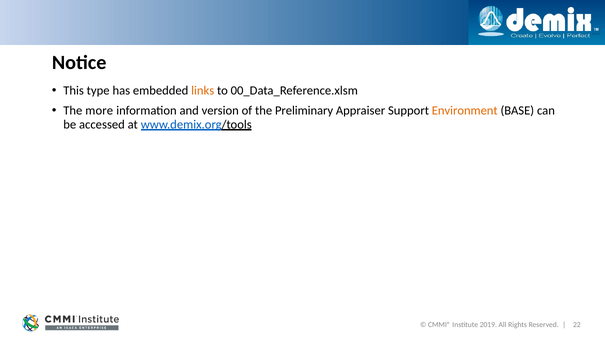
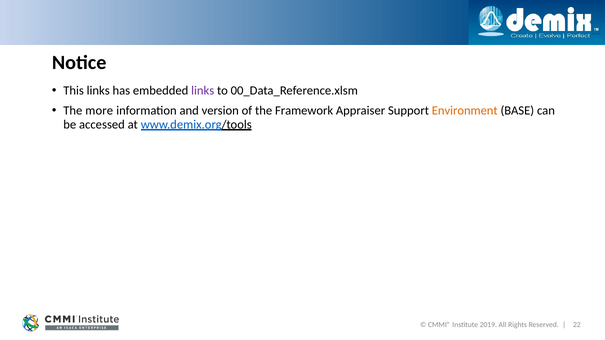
This type: type -> links (98, 91)
links colour: orange -> purple (203, 91)
Preliminary: Preliminary -> Framework (304, 111)
